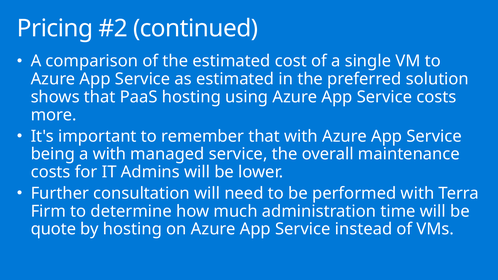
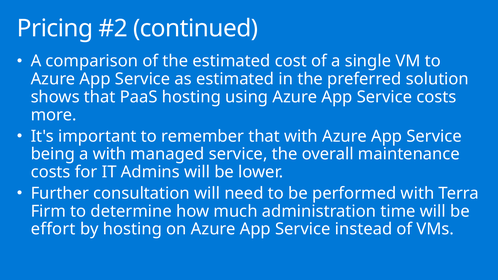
quote: quote -> effort (53, 229)
